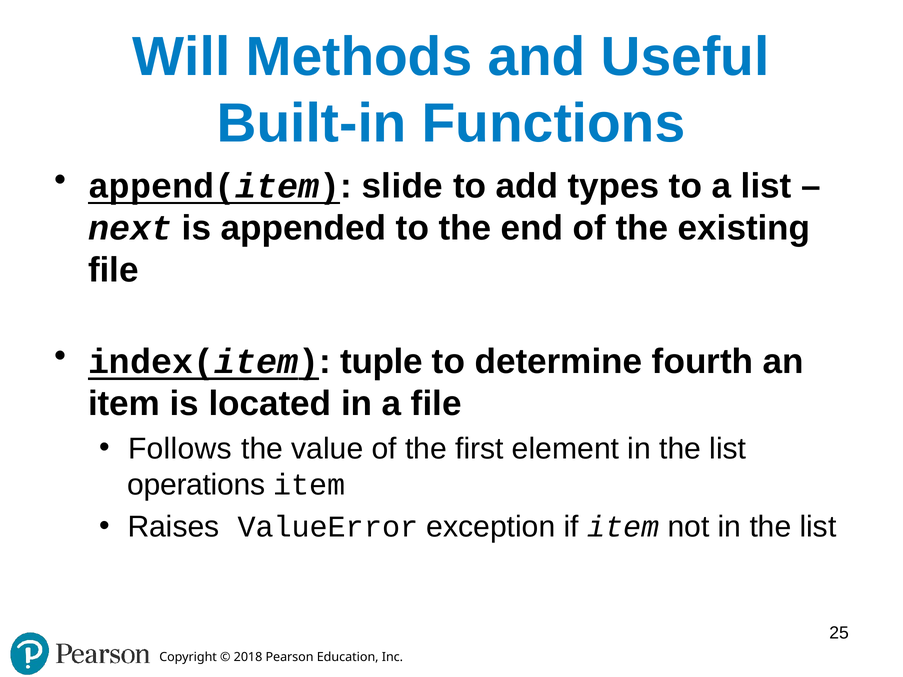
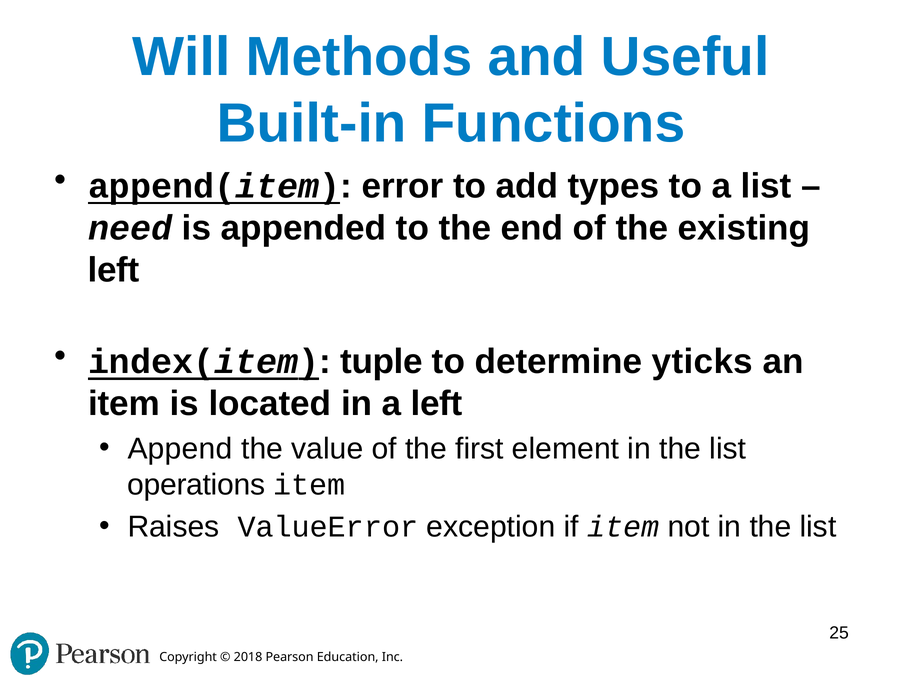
slide: slide -> error (402, 186)
next: next -> need (130, 228)
file: file -> left (114, 270)
fourth: fourth -> yticks (702, 362)
a file: file -> left (436, 404)
Follows: Follows -> Append (180, 449)
